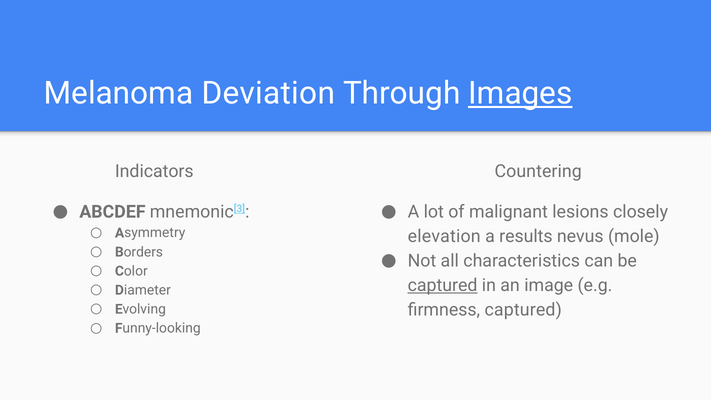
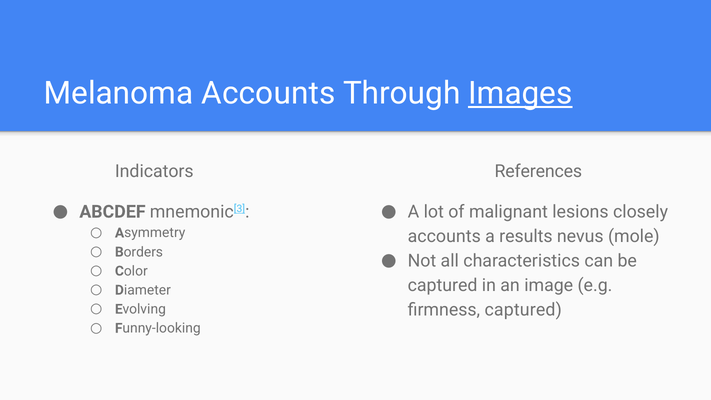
Melanoma Deviation: Deviation -> Accounts (268, 93)
Countering: Countering -> References (538, 171)
elevation: elevation -> accounts (444, 236)
captured underline: present -> none (443, 285)
